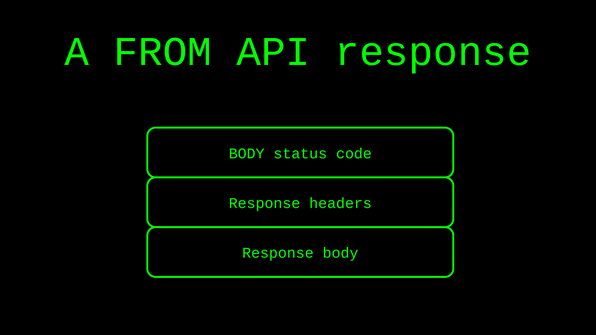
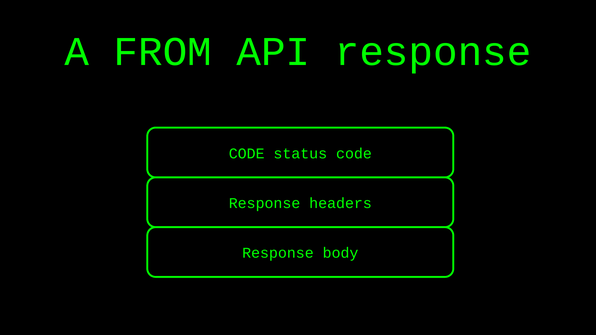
BODY: BODY -> CODE (247, 154)
